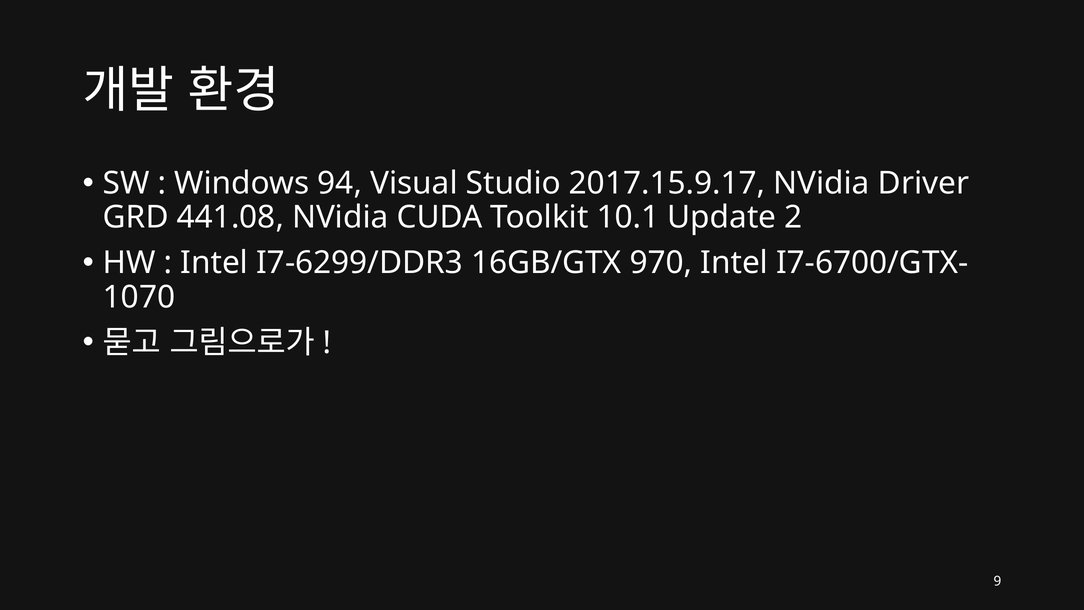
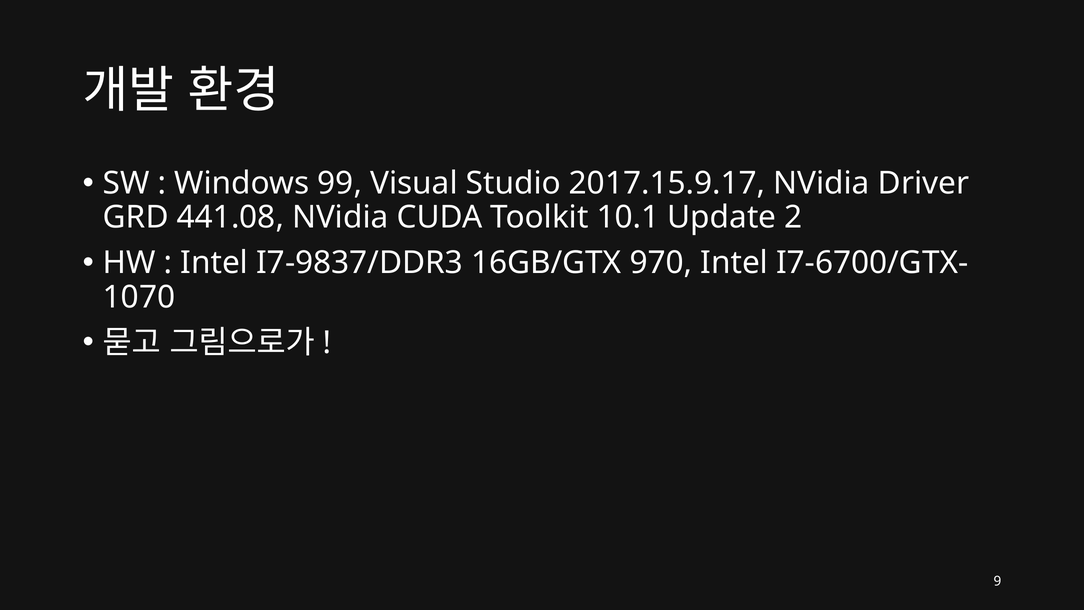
94: 94 -> 99 (340, 183)
I7-6299/DDR3: I7-6299/DDR3 -> I7-9837/DDR3 (360, 263)
